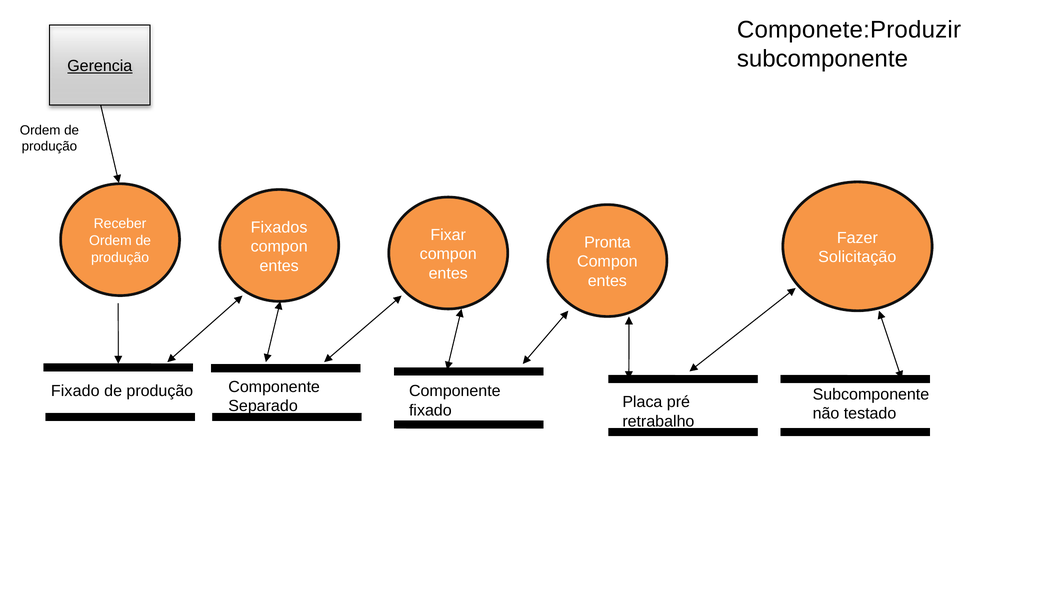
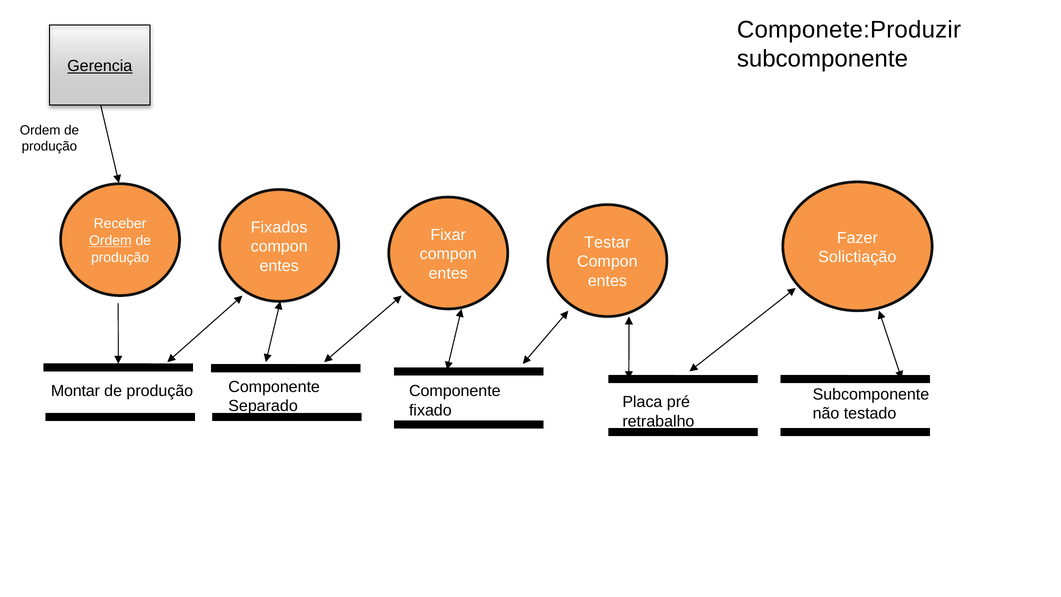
Ordem underline: none -> present (110, 241)
Pronta: Pronta -> Testar (607, 242)
Solicitação: Solicitação -> Solictiação (857, 257)
Fixado: Fixado -> Montar (75, 391)
